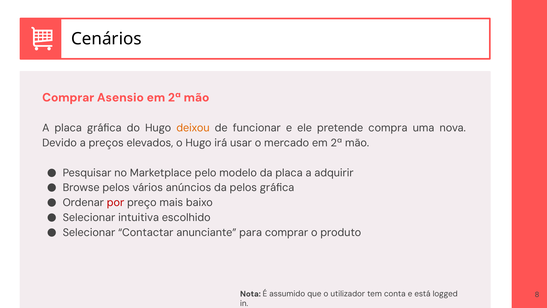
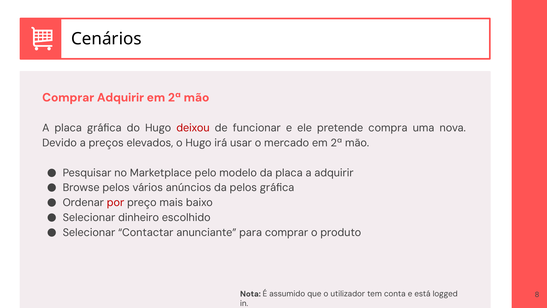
Comprar Asensio: Asensio -> Adquirir (120, 97)
deixou colour: orange -> red (193, 128)
intuitiva: intuitiva -> dinheiro (139, 217)
